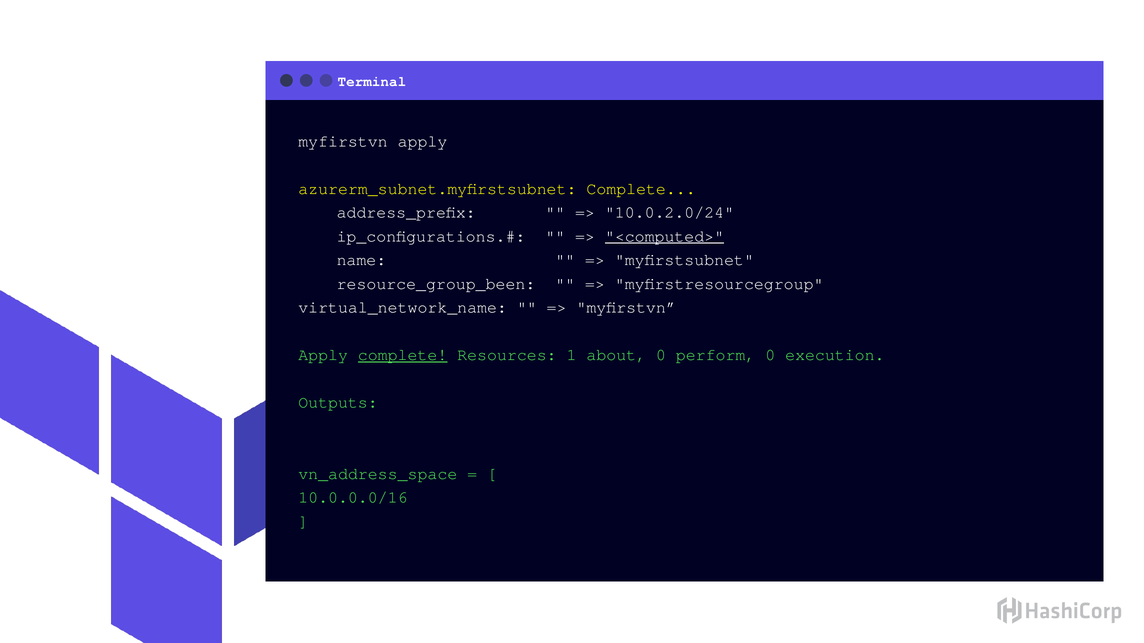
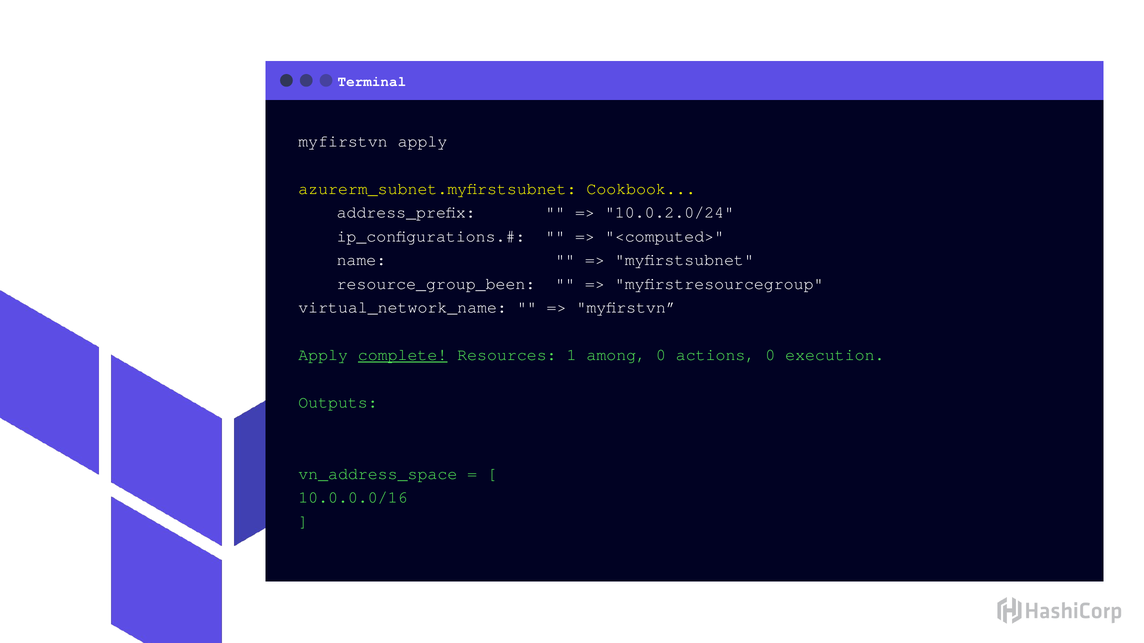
azurerm_subnet.myfirstsubnet Complete: Complete -> Cookbook (641, 189)
<computed> underline: present -> none (665, 236)
about: about -> among (616, 355)
perform: perform -> actions (716, 355)
